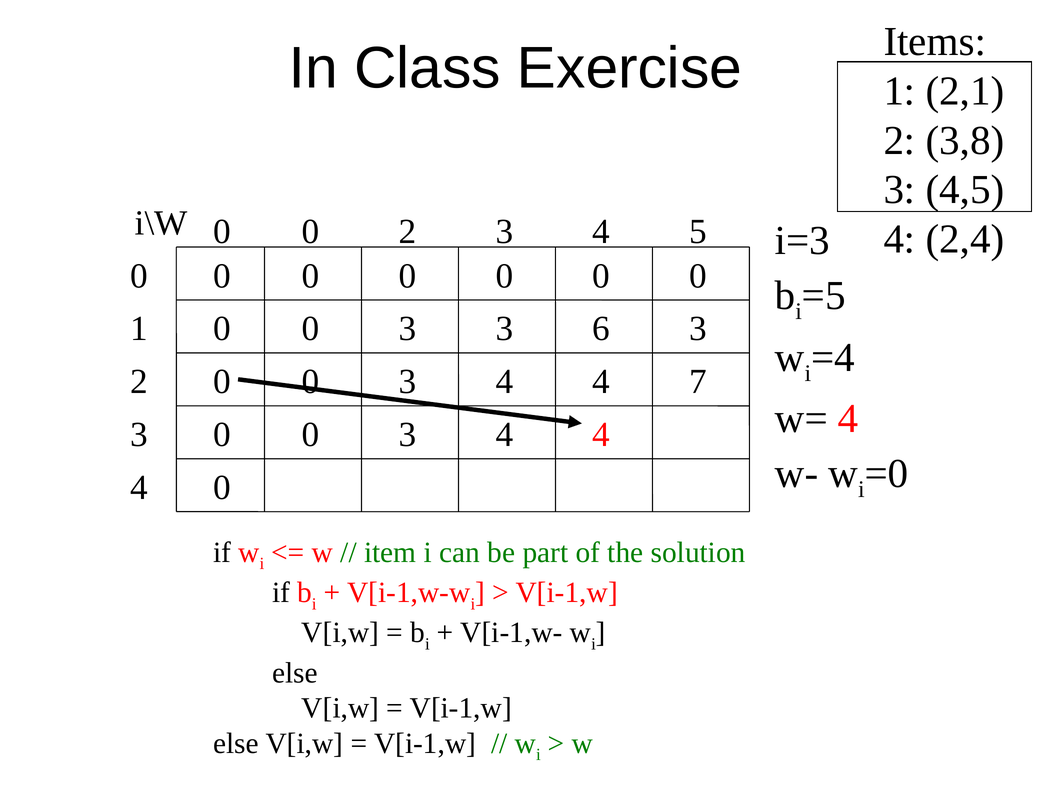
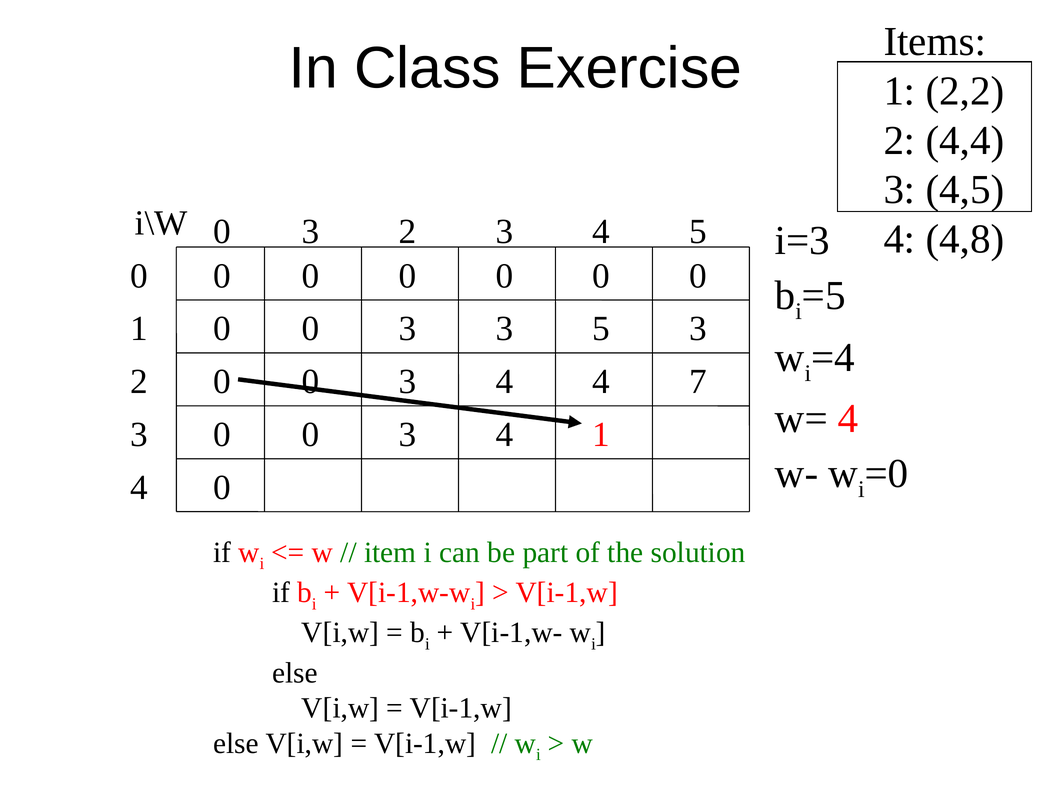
2,1: 2,1 -> 2,2 (965, 91)
3,8: 3,8 -> 4,4 (965, 140)
0: 0 -> 3 (310, 232)
2,4: 2,4 -> 4,8 (965, 239)
3 6: 6 -> 5 (601, 329)
4: 4 -> 1 (601, 434)
